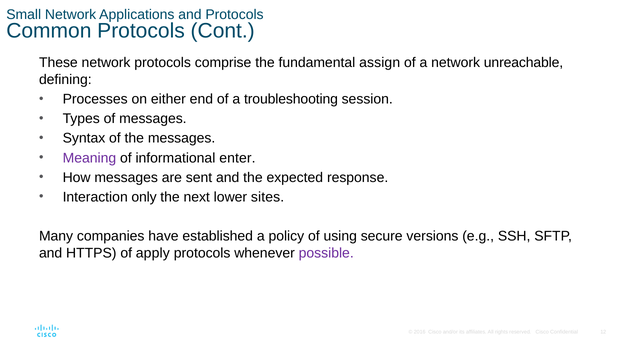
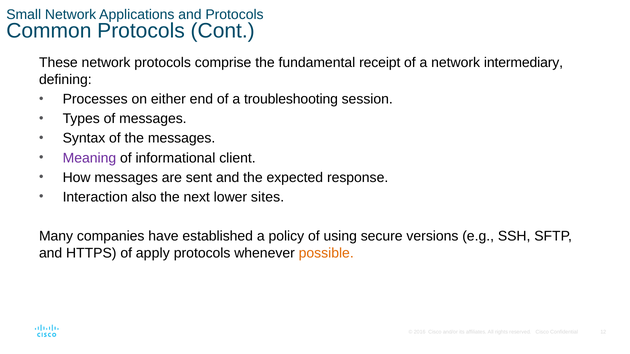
assign: assign -> receipt (380, 63)
unreachable: unreachable -> intermediary (524, 63)
enter: enter -> client (237, 158)
only: only -> also (144, 197)
possible colour: purple -> orange (326, 253)
